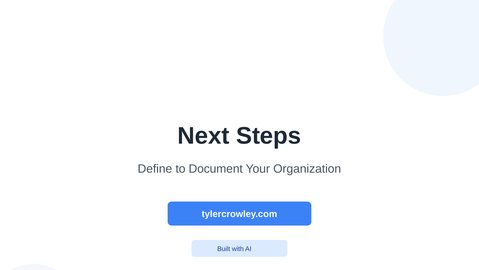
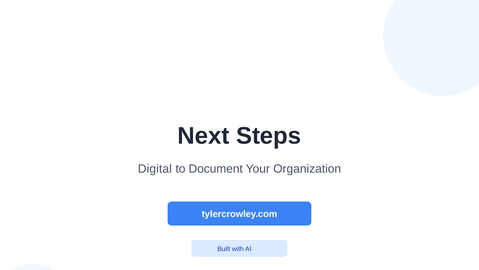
Define: Define -> Digital (155, 168)
